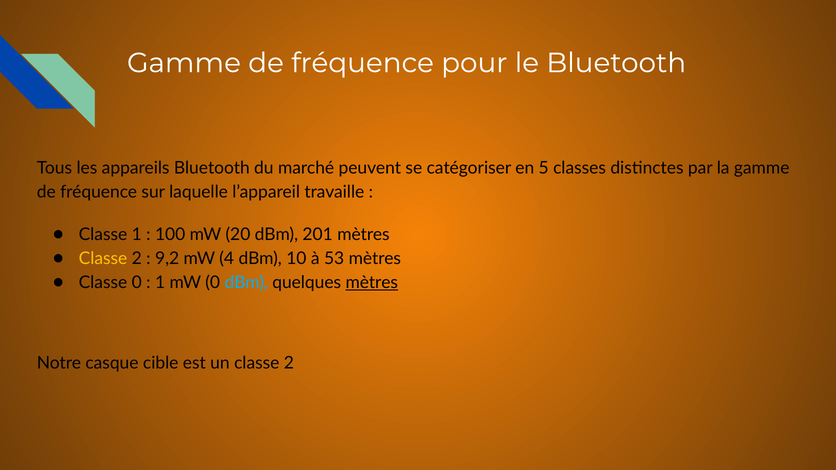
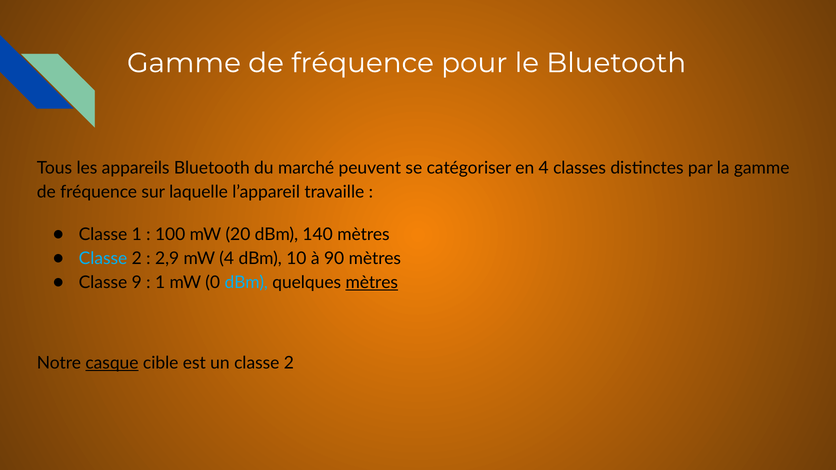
en 5: 5 -> 4 (544, 168)
201: 201 -> 140 (318, 235)
Classe colour: yellow -> light blue (103, 259)
9,2: 9,2 -> 2,9 (167, 259)
53: 53 -> 90 (334, 259)
Classe 0: 0 -> 9 (137, 283)
casque underline: none -> present (112, 363)
